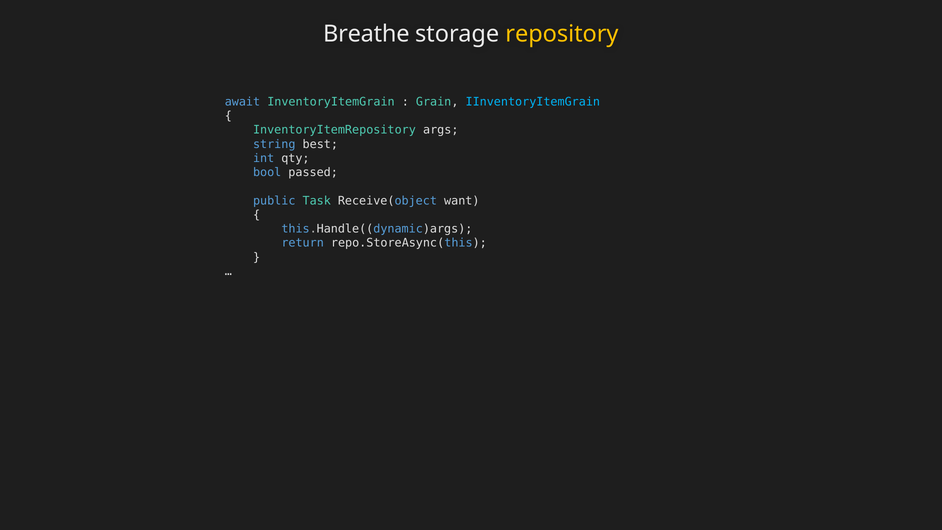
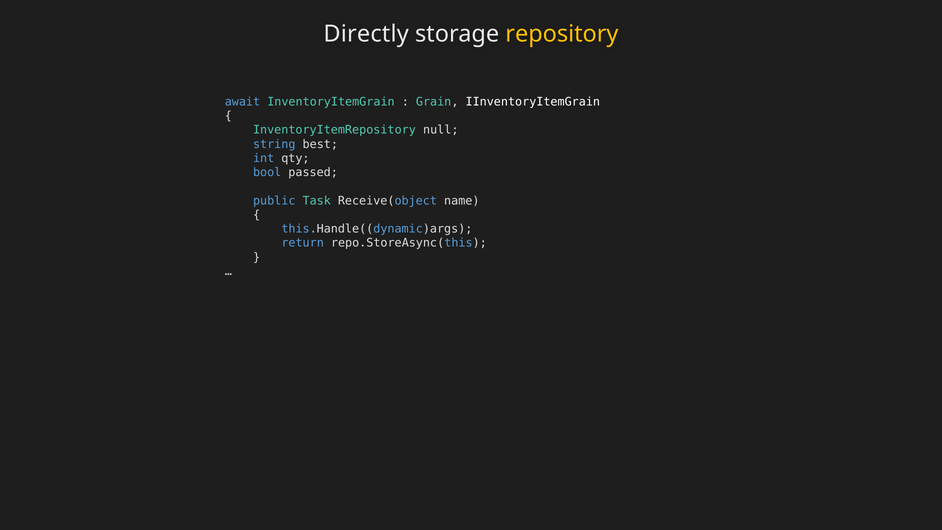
Breathe: Breathe -> Directly (366, 34)
IInventoryItemGrain colour: light blue -> white (533, 102)
args: args -> null (441, 130)
want: want -> name (462, 201)
